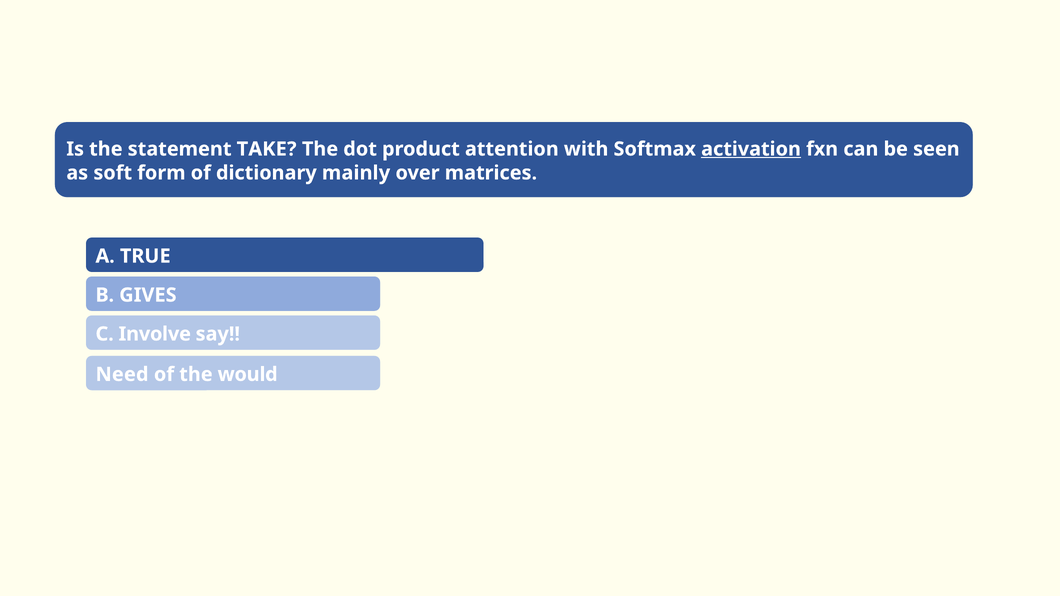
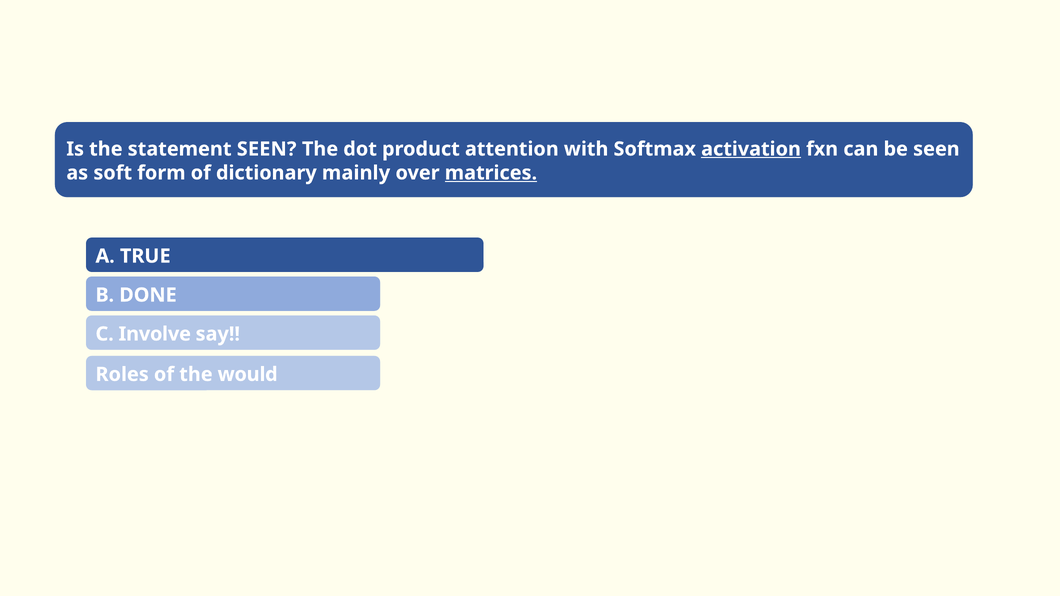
statement TAKE: TAKE -> SEEN (267, 149)
matrices underline: none -> present (491, 173)
GIVES: GIVES -> DONE (148, 295)
Need: Need -> Roles (122, 375)
